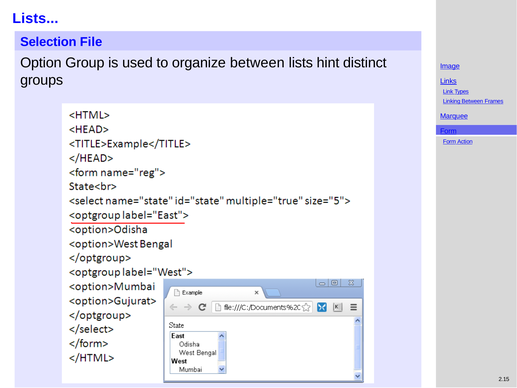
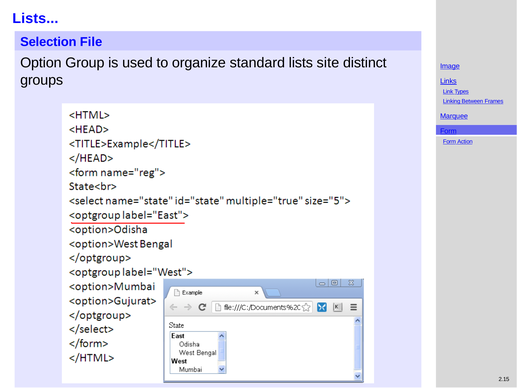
organize between: between -> standard (257, 63)
hint: hint -> site (328, 63)
